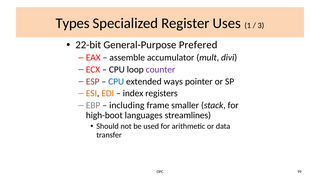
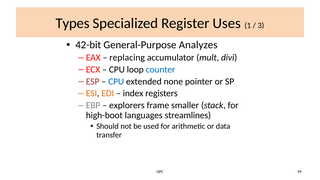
22-bit: 22-bit -> 42-bit (88, 45)
Prefered: Prefered -> Analyzes (198, 45)
assemble: assemble -> replacing (127, 58)
counter colour: purple -> blue (160, 70)
ways: ways -> none (173, 81)
including: including -> explorers (127, 105)
